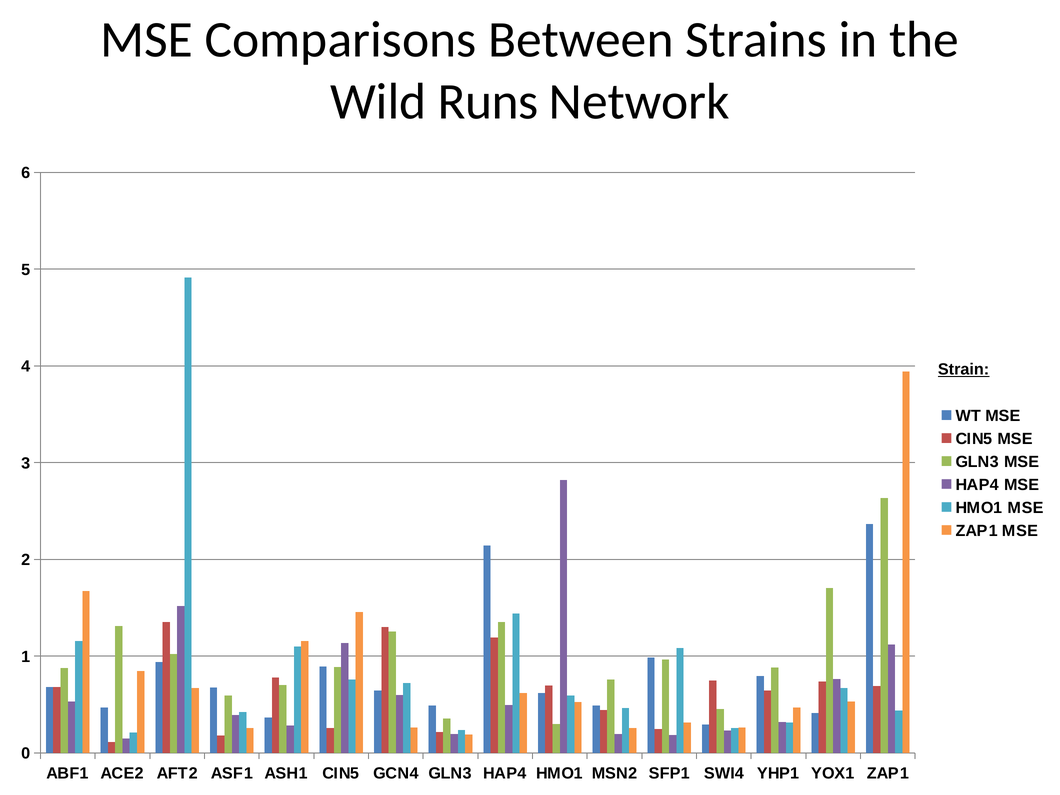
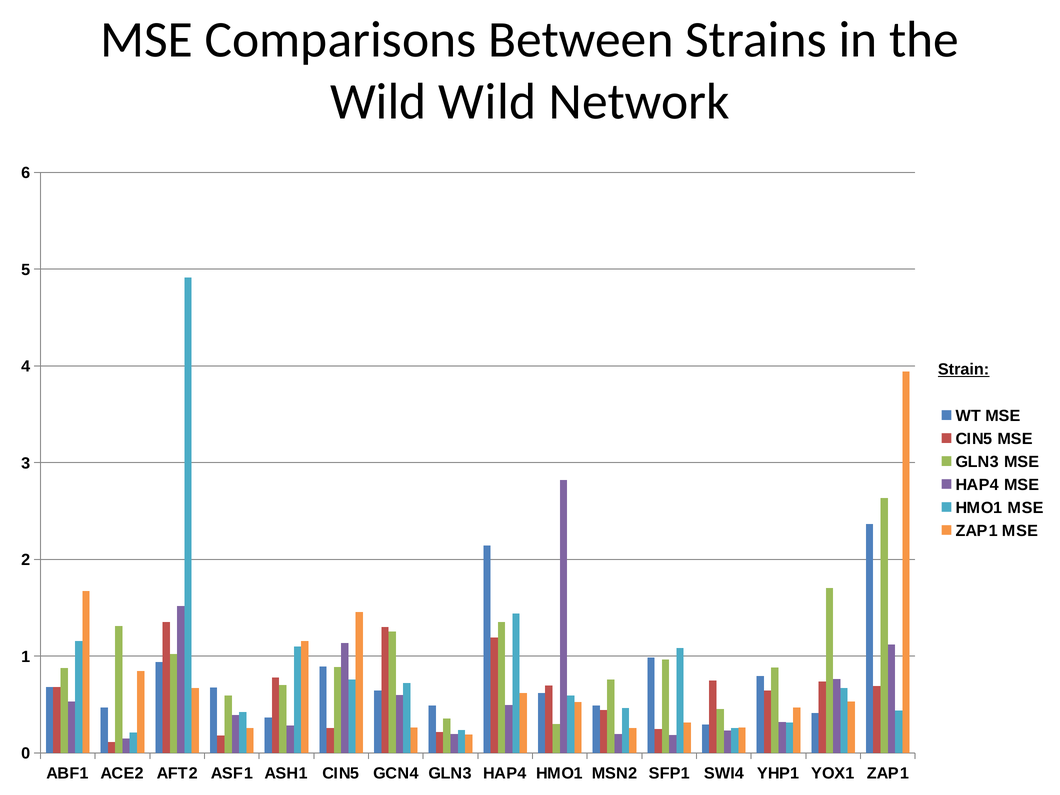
Wild Runs: Runs -> Wild (487, 102)
